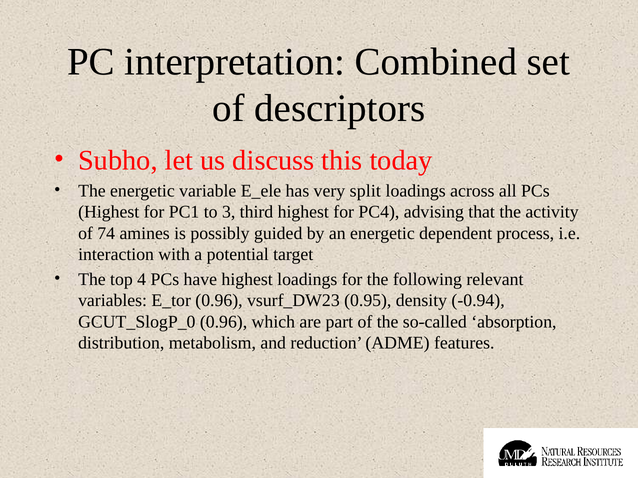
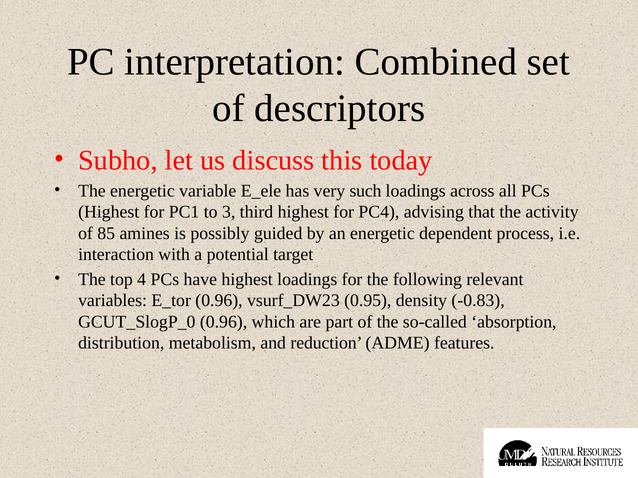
split: split -> such (365, 191)
74: 74 -> 85 (106, 233)
-0.94: -0.94 -> -0.83 (478, 301)
